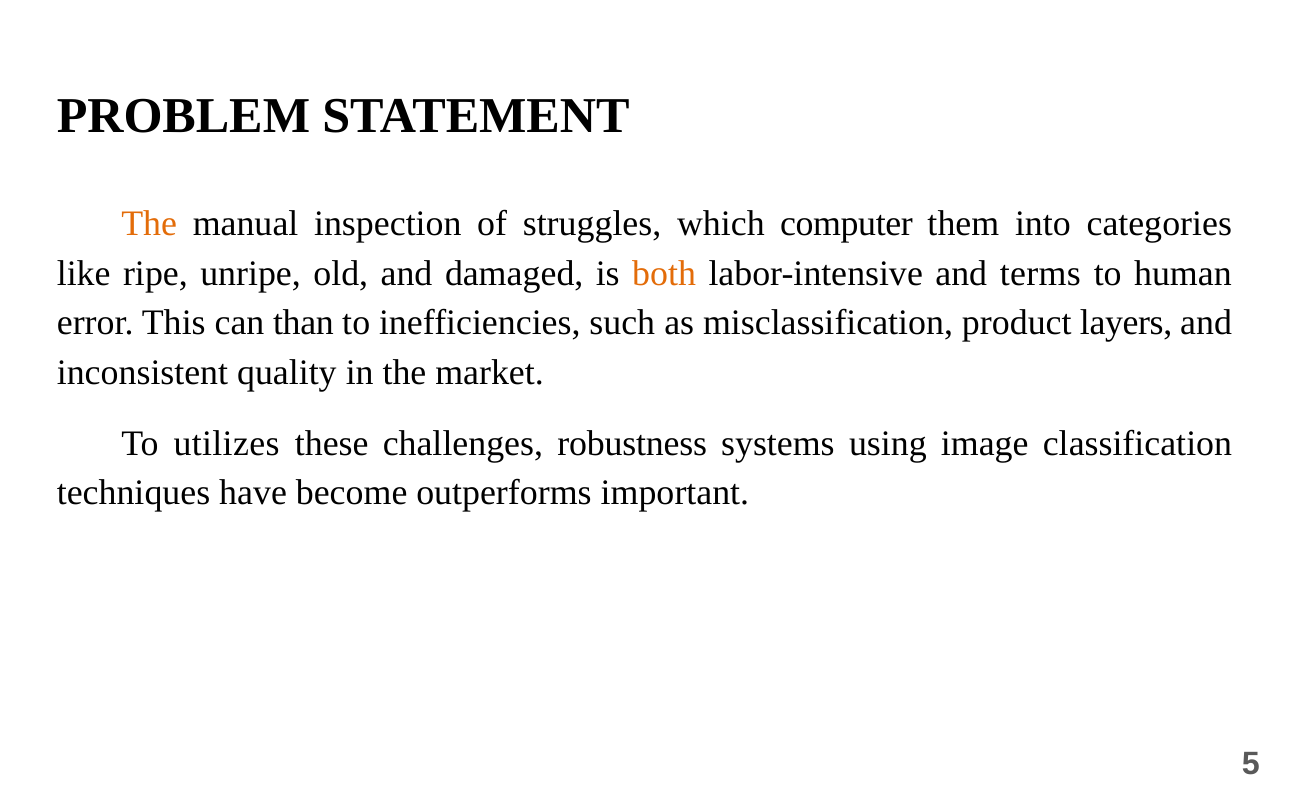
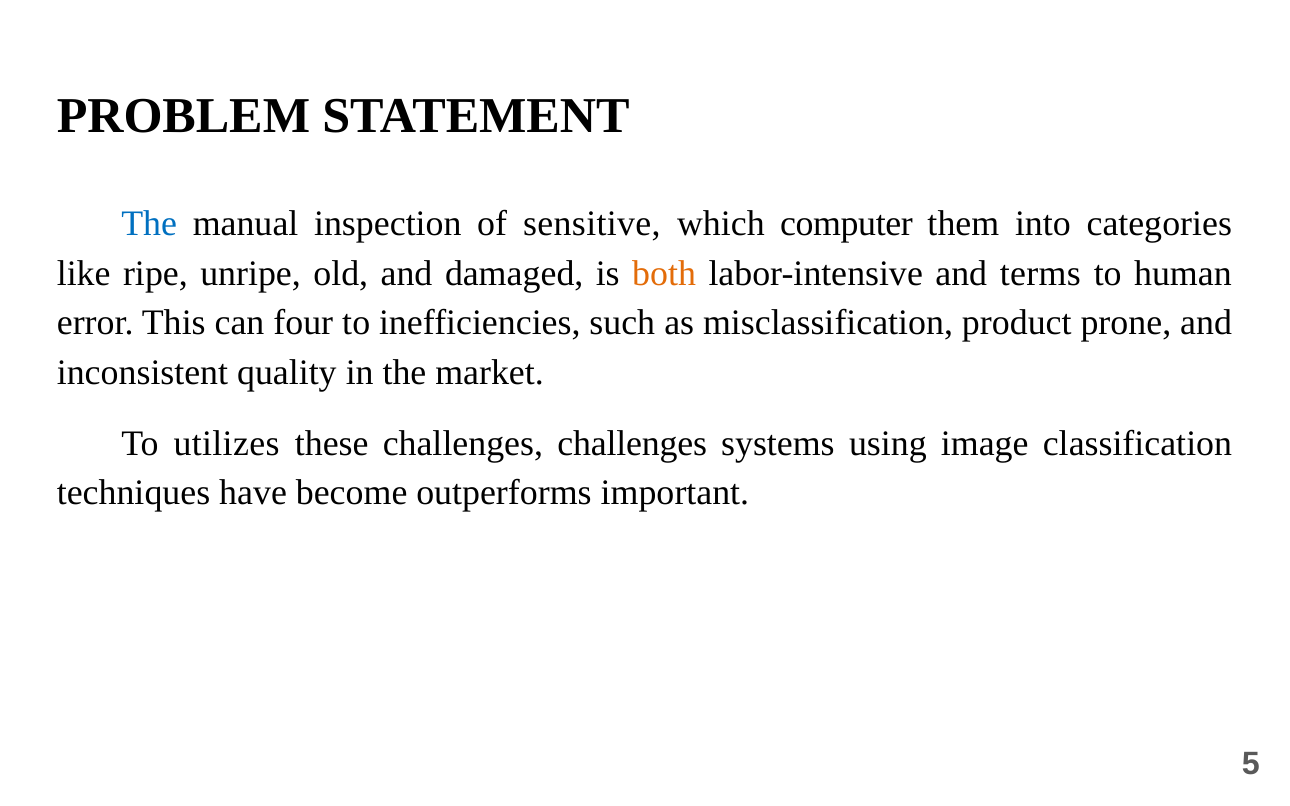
The colour: orange -> blue (149, 224)
struggles: struggles -> sensitive (592, 224)
than: than -> four (303, 323)
layers: layers -> prone (1126, 323)
challenges robustness: robustness -> challenges (632, 444)
